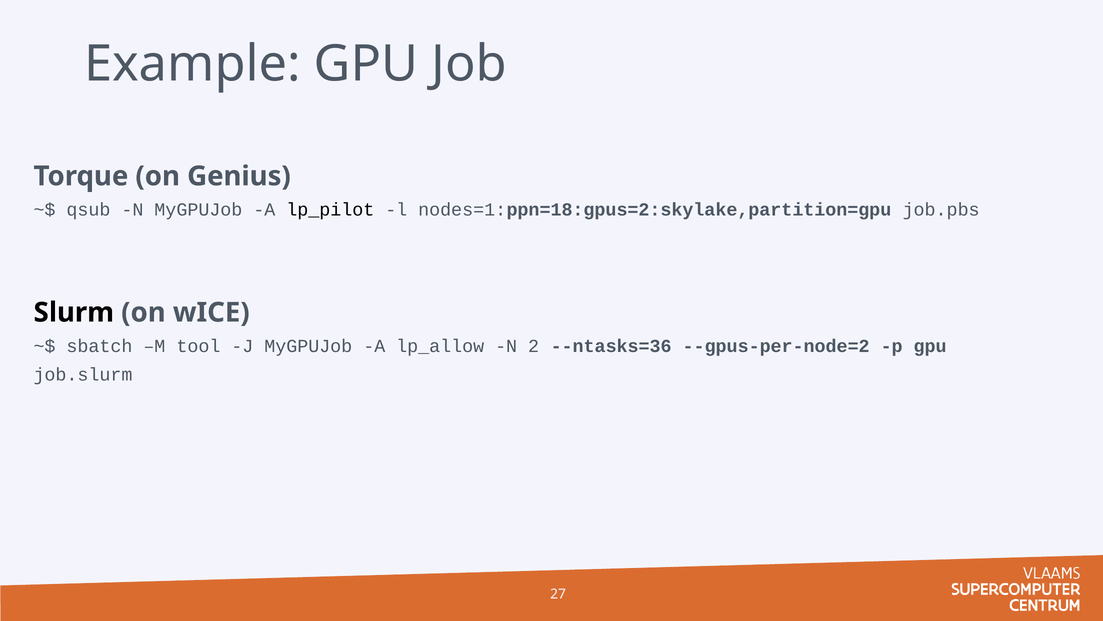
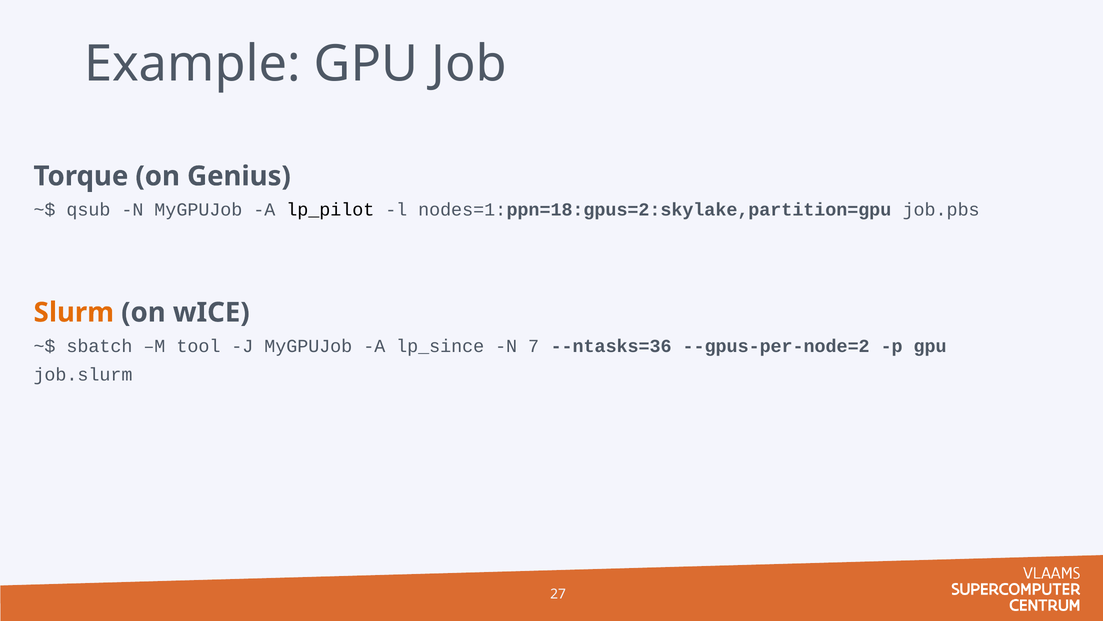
Slurm colour: black -> orange (74, 312)
lp_allow: lp_allow -> lp_since (440, 346)
2: 2 -> 7 (534, 346)
